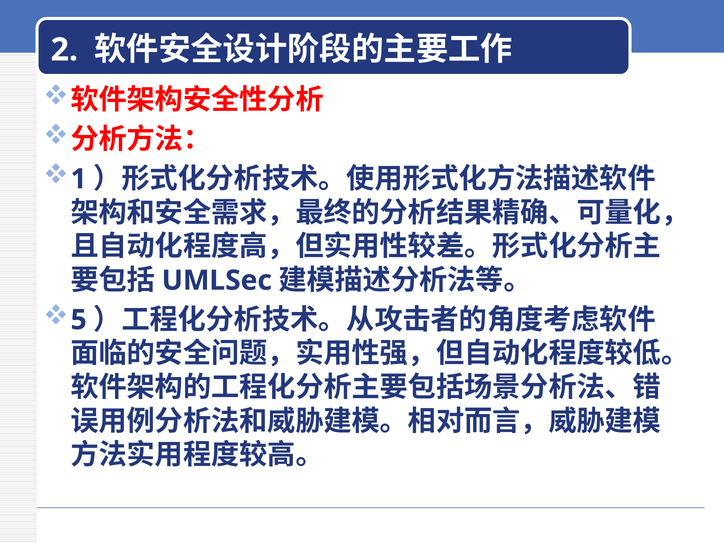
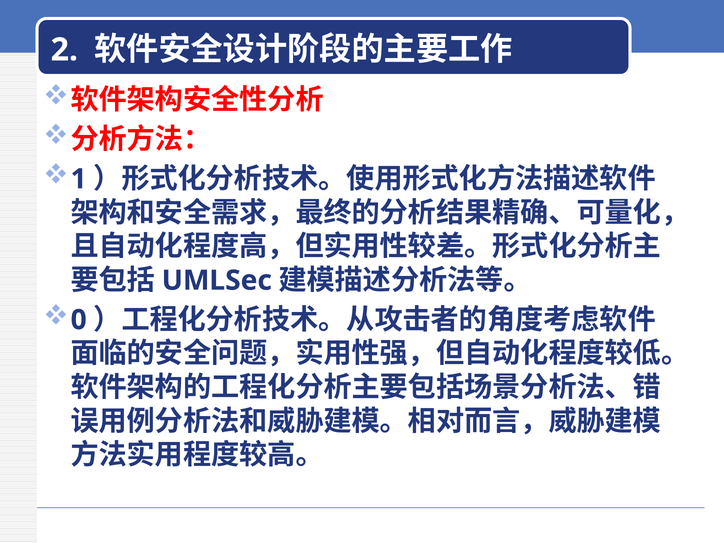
5: 5 -> 0 (79, 320)
